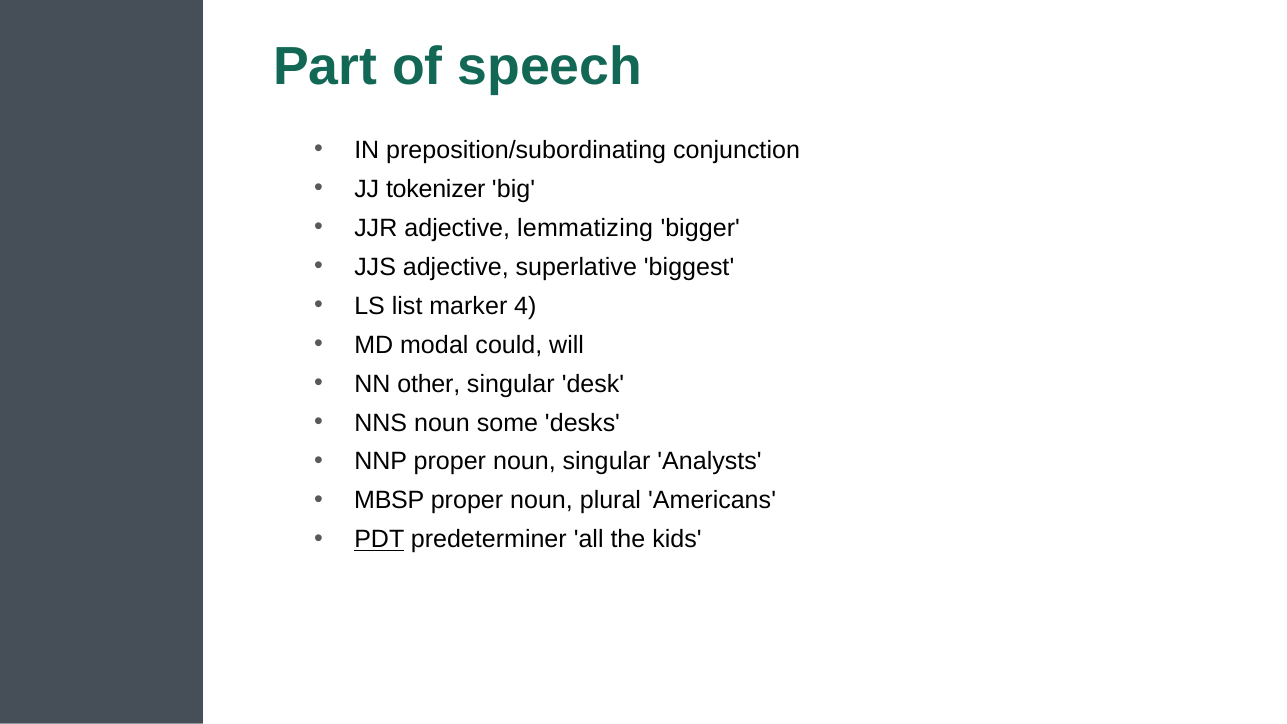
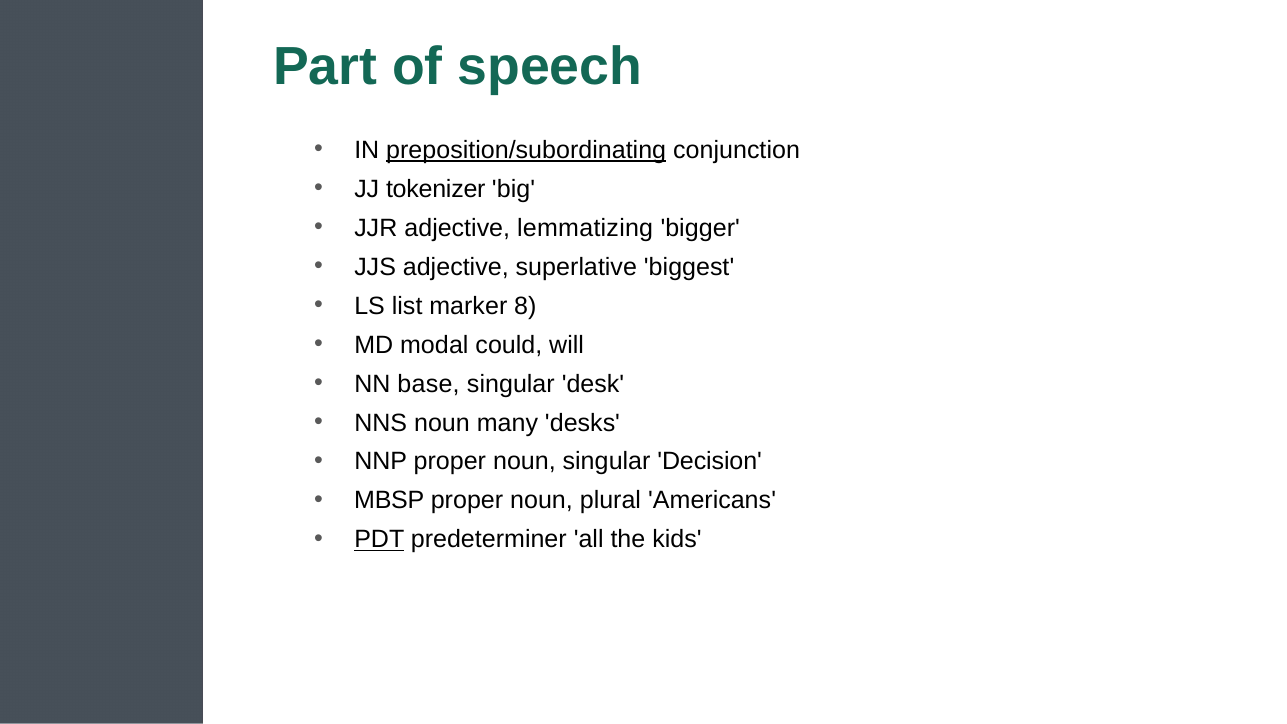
preposition/subordinating underline: none -> present (526, 150)
4: 4 -> 8 (525, 306)
other: other -> base (429, 384)
some: some -> many (507, 423)
Analysts: Analysts -> Decision (710, 462)
